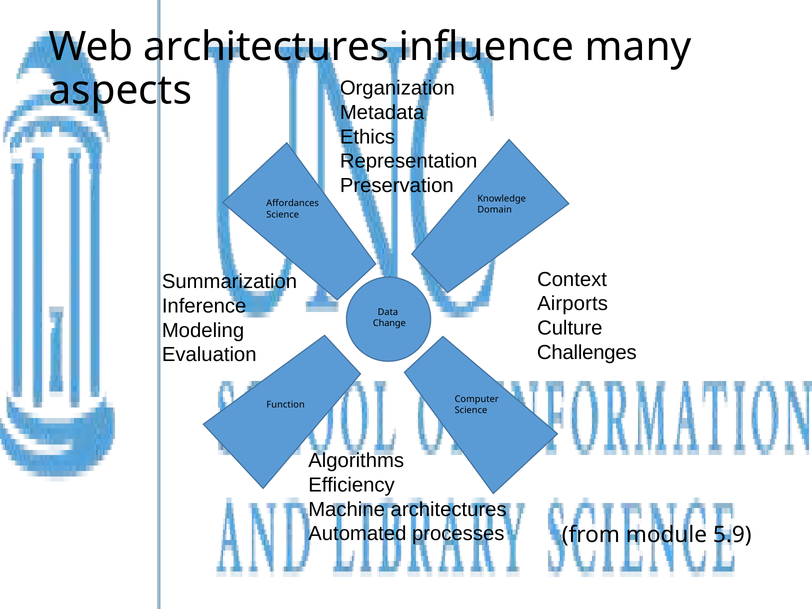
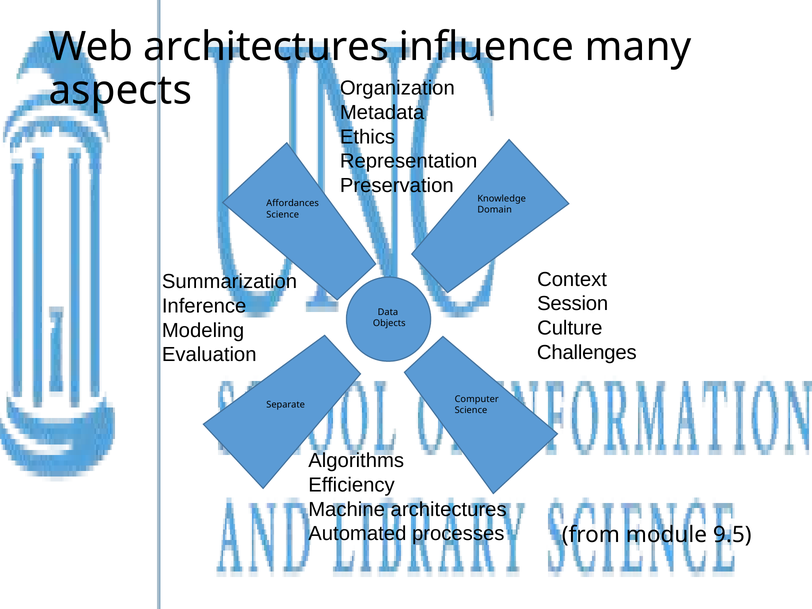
Airports: Airports -> Session (573, 304)
Change: Change -> Objects (389, 323)
Function: Function -> Separate (286, 405)
5.9: 5.9 -> 9.5 (732, 535)
